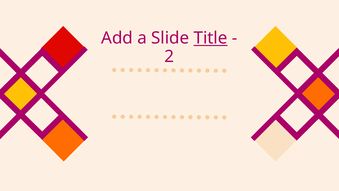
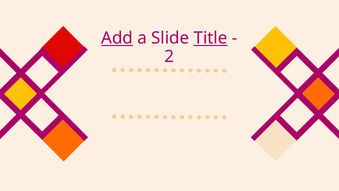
Add underline: none -> present (117, 38)
